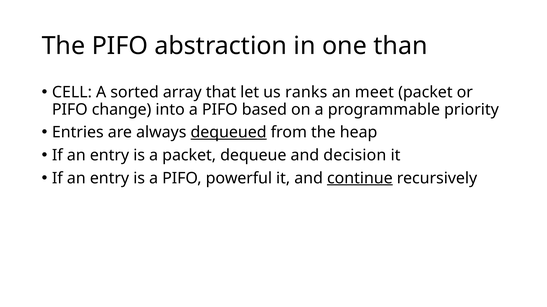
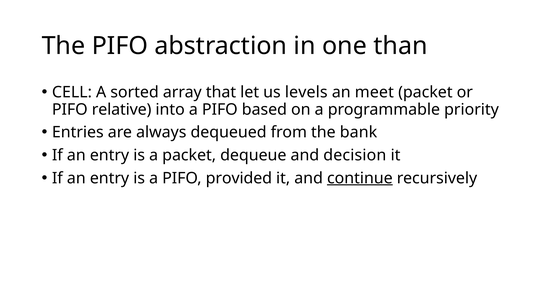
ranks: ranks -> levels (306, 92)
change: change -> relative (122, 110)
dequeued underline: present -> none (229, 133)
heap: heap -> bank (359, 133)
powerful: powerful -> provided (239, 179)
